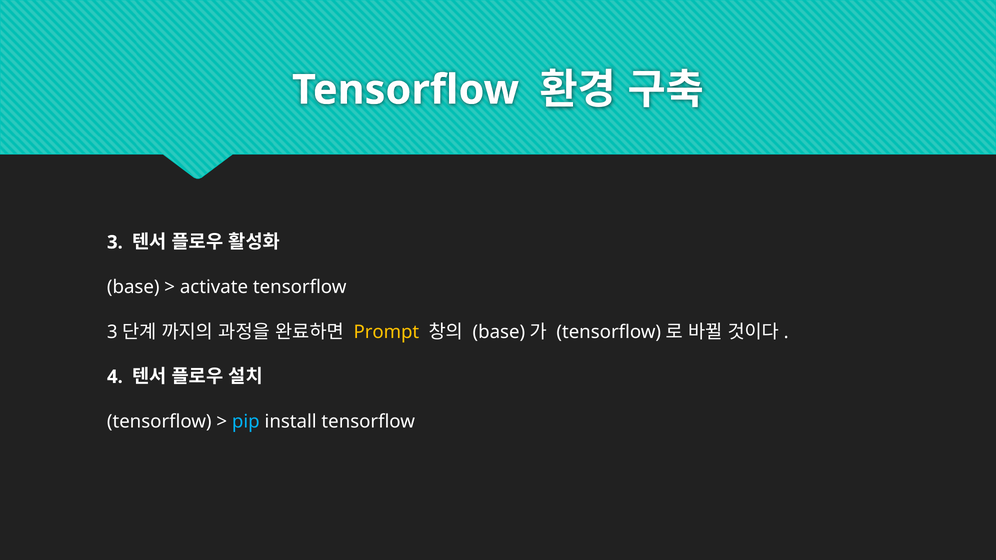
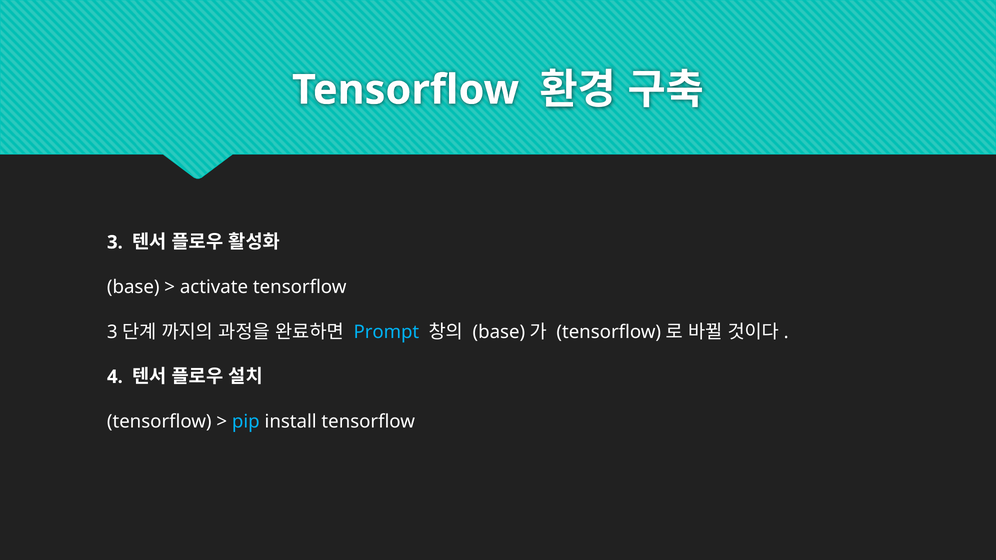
Prompt colour: yellow -> light blue (386, 332)
